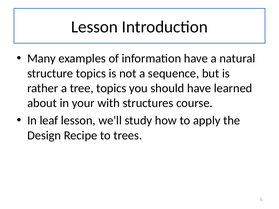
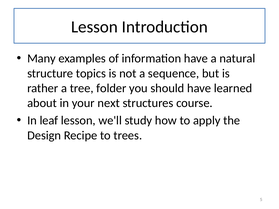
tree topics: topics -> folder (111, 88)
with: with -> next (109, 103)
